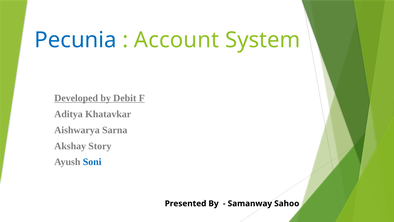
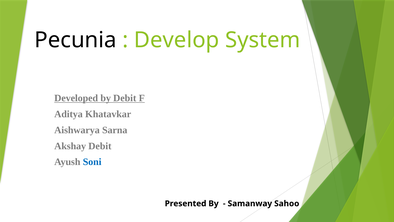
Pecunia colour: blue -> black (76, 40)
Account: Account -> Develop (177, 40)
Akshay Story: Story -> Debit (100, 146)
